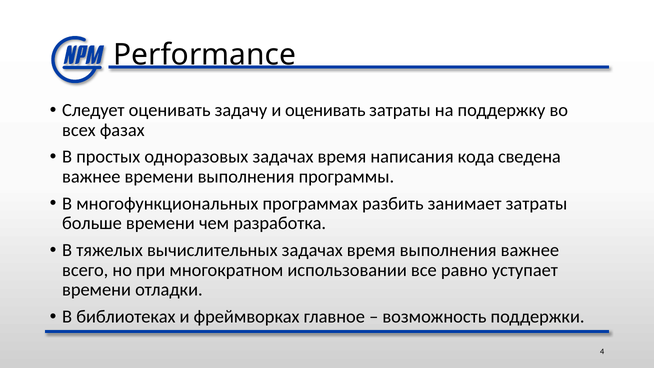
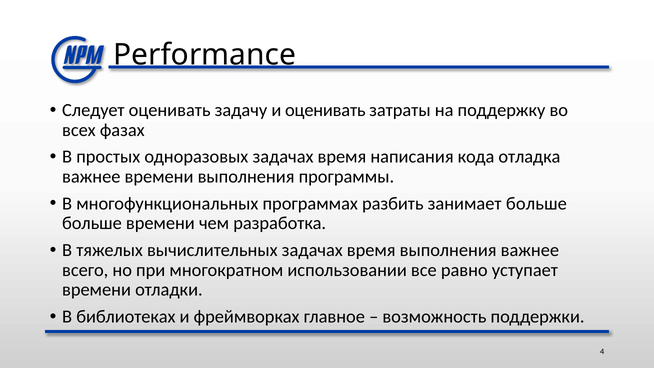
сведена: сведена -> отладка (529, 157)
занимает затраты: затраты -> больше (536, 203)
